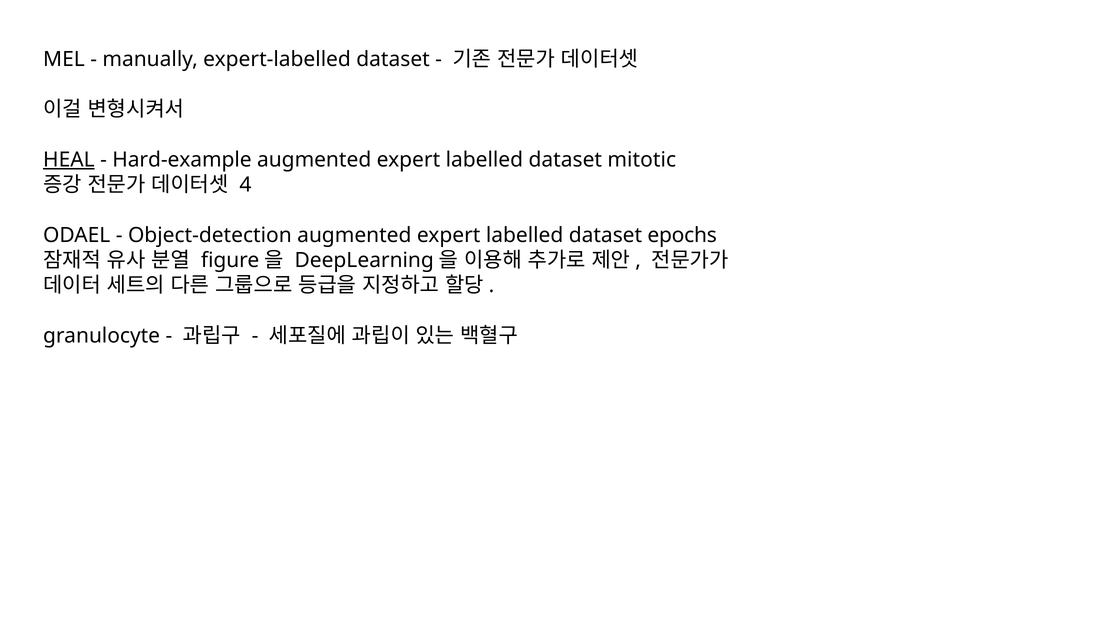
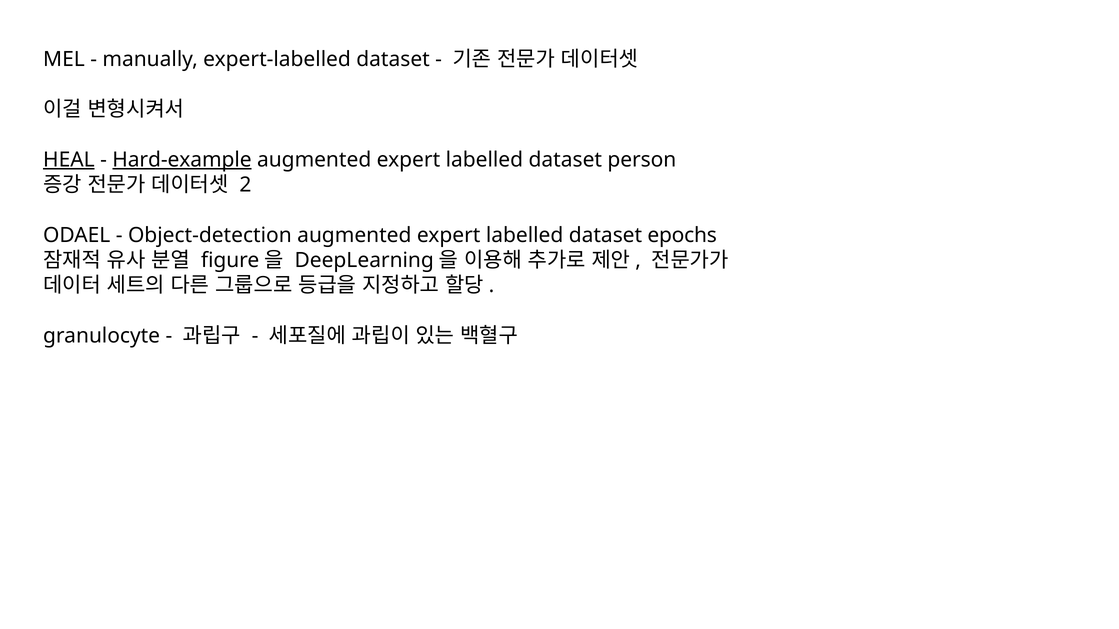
Hard-example underline: none -> present (182, 160)
mitotic: mitotic -> person (642, 160)
4: 4 -> 2 (245, 185)
